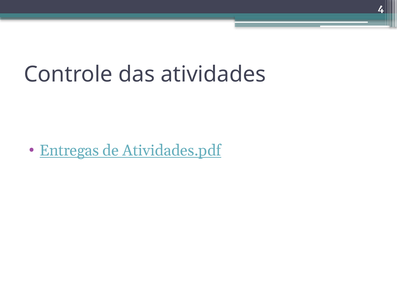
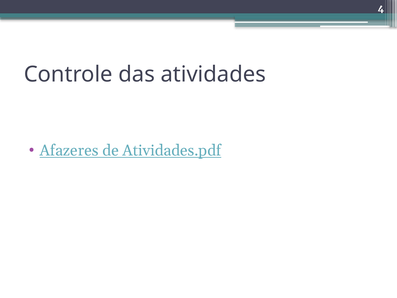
Entregas: Entregas -> Afazeres (69, 150)
